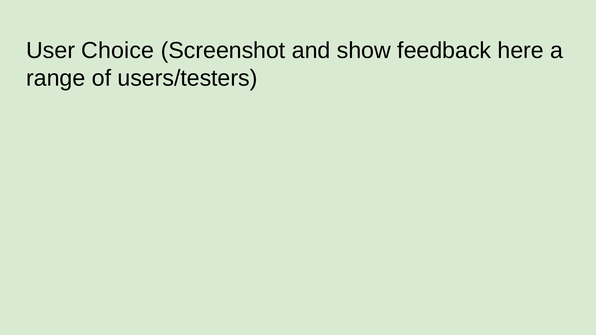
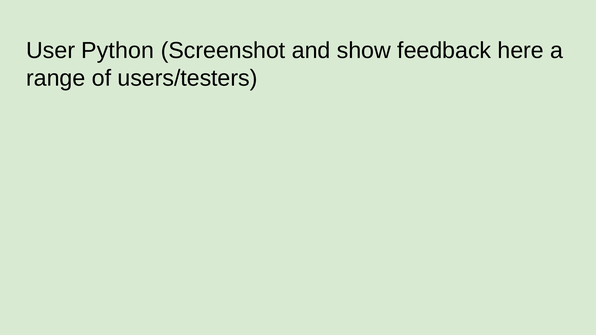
Choice: Choice -> Python (118, 50)
